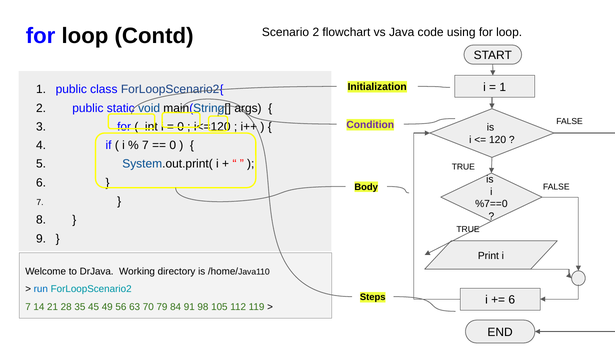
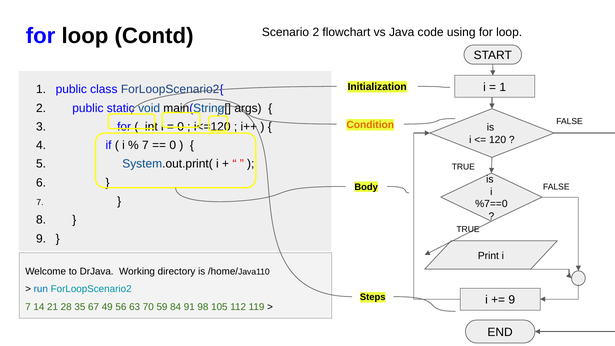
Condition colour: purple -> orange (370, 125)
6: 6 -> 9 (512, 300)
45: 45 -> 67 (94, 307)
79: 79 -> 59 (162, 307)
